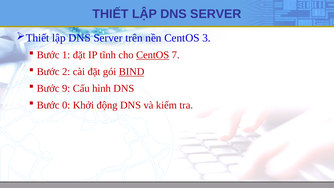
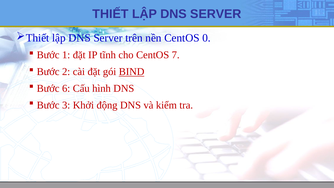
3: 3 -> 0 (207, 38)
CentOS underline: present -> none (153, 55)
9: 9 -> 6 (66, 88)
0: 0 -> 3 (66, 105)
